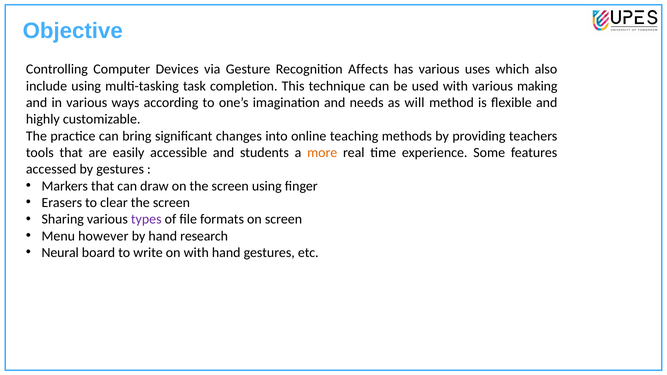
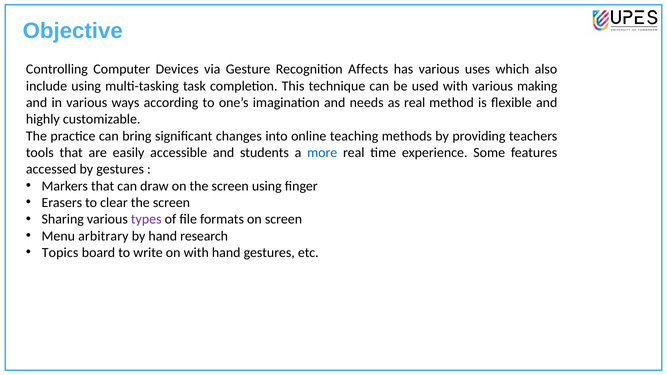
as will: will -> real (415, 103)
more colour: orange -> blue (322, 153)
however: however -> arbitrary (103, 236)
Neural: Neural -> Topics (60, 253)
